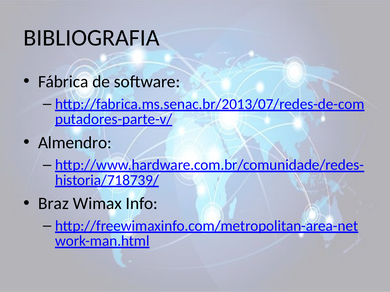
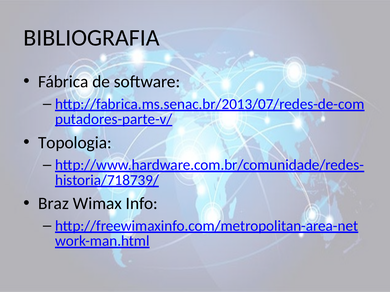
Almendro: Almendro -> Topologia (75, 143)
